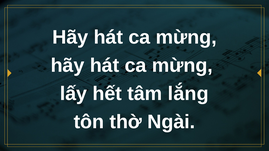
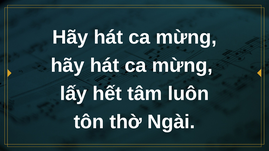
lắng: lắng -> luôn (188, 94)
